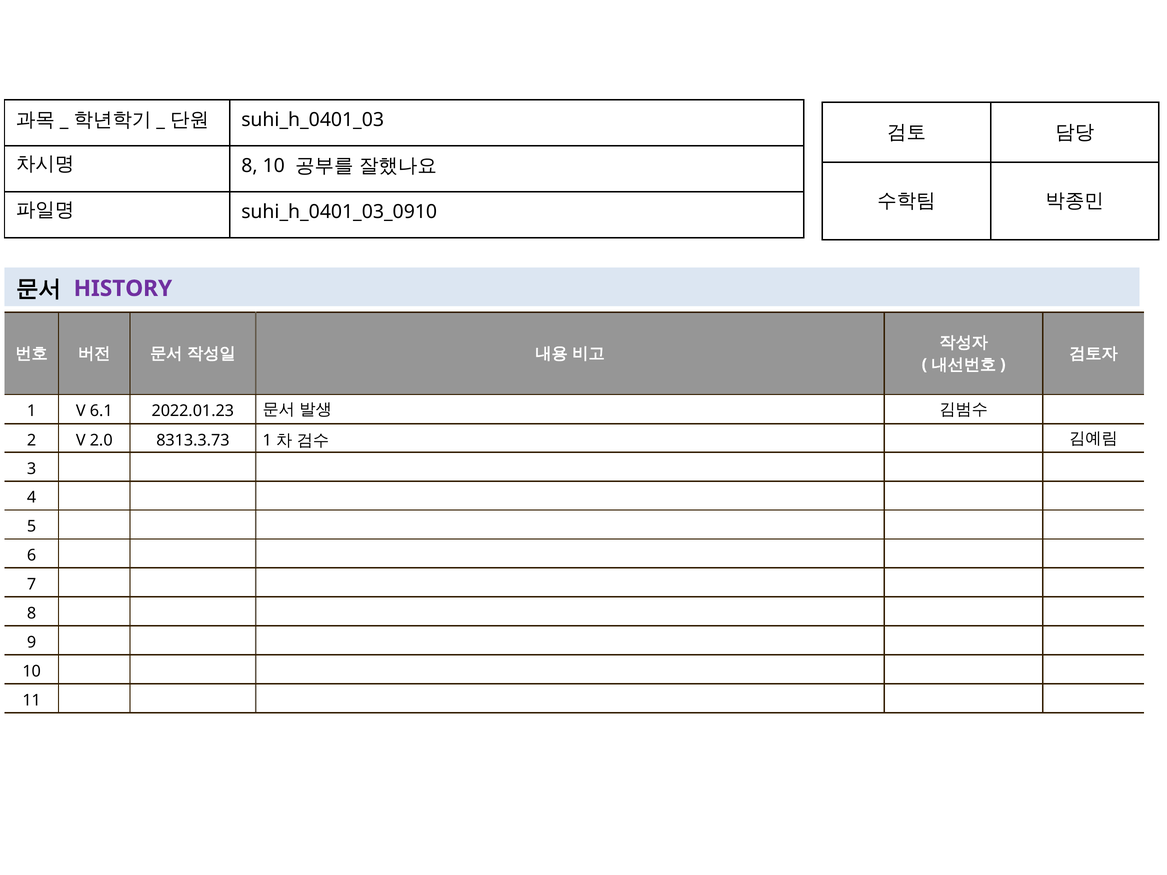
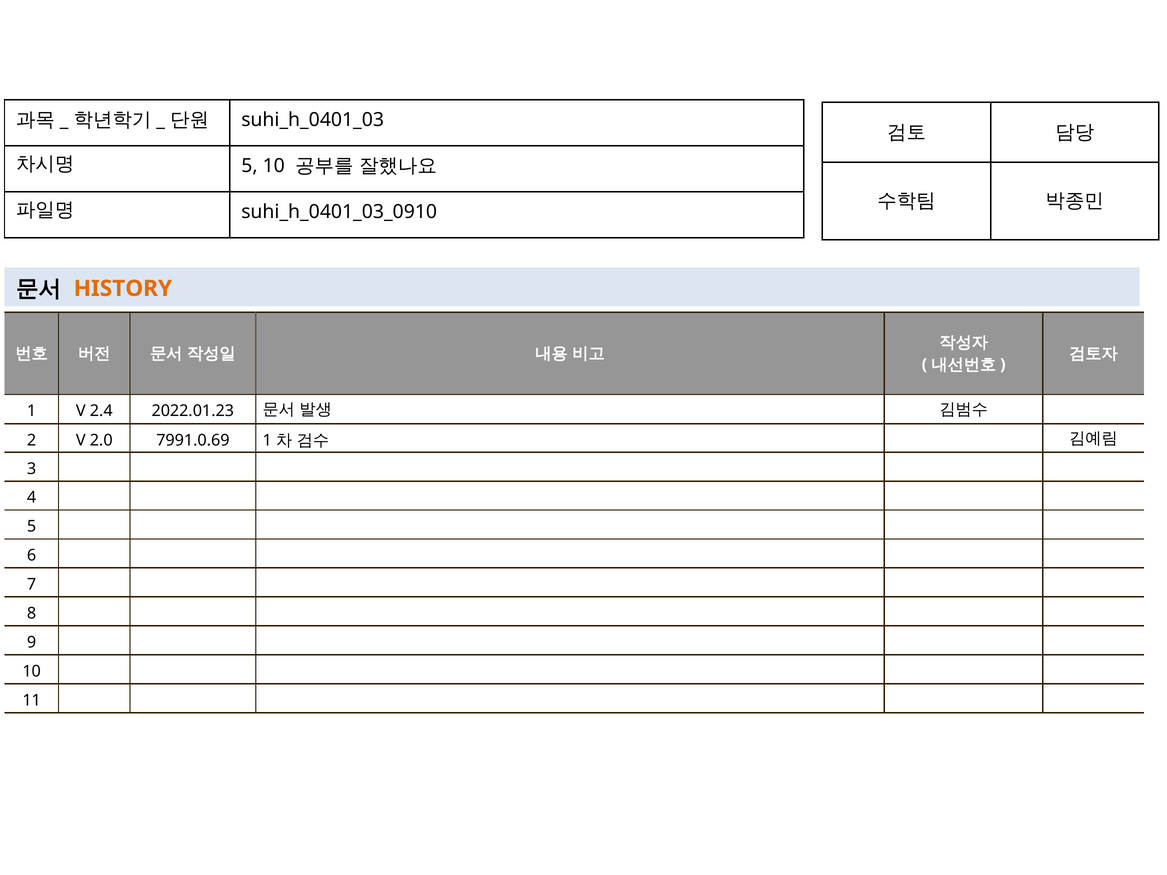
8: 8 -> 5 (249, 166)
HISTORY colour: purple -> orange (123, 289)
6.1: 6.1 -> 2.4 (101, 411)
8313.3.73: 8313.3.73 -> 7991.0.69 (193, 440)
